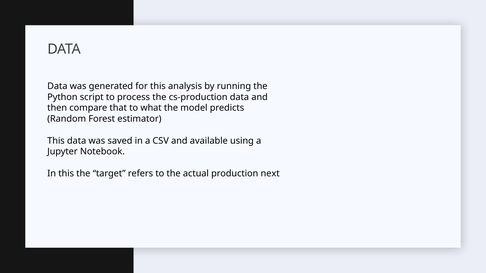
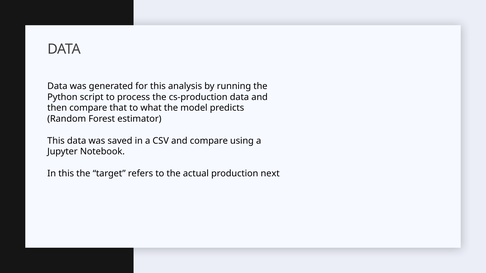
and available: available -> compare (209, 141)
